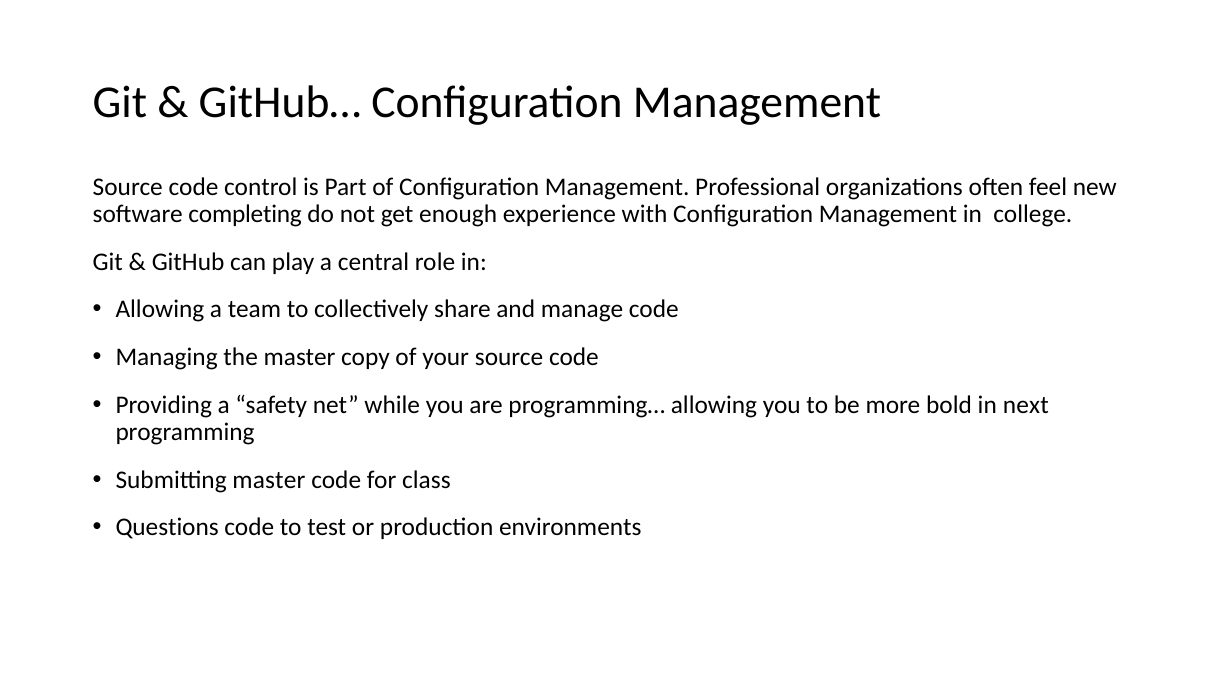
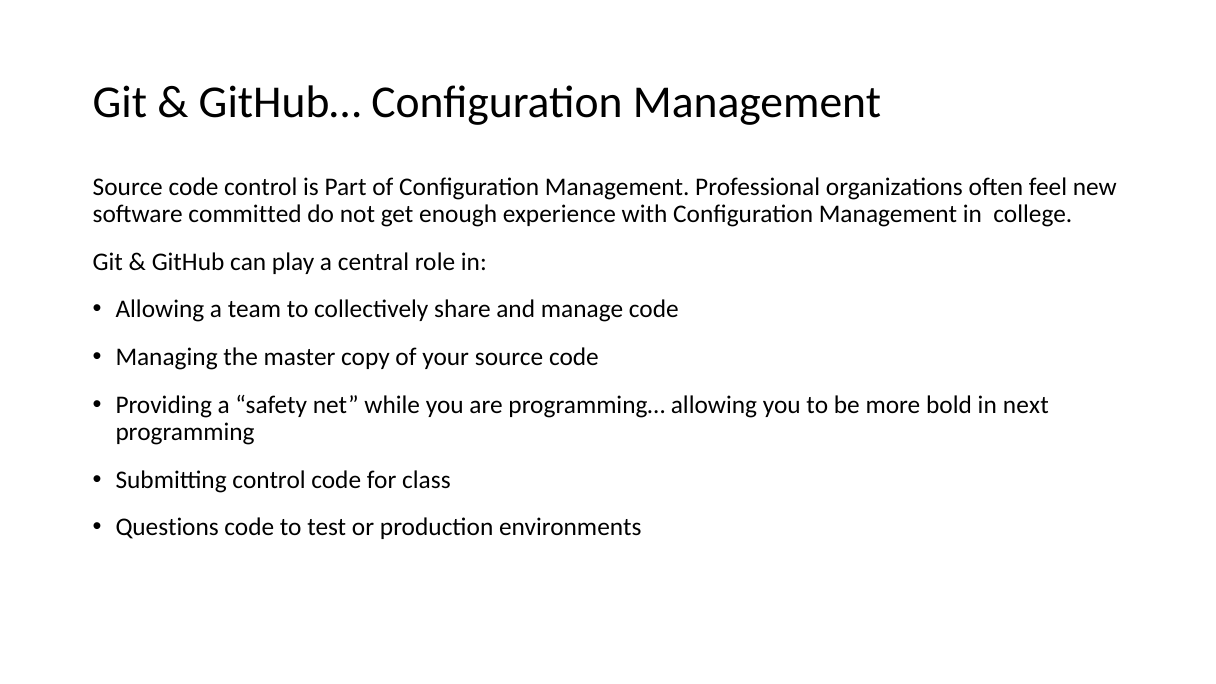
completing: completing -> committed (245, 214)
Submitting master: master -> control (269, 480)
